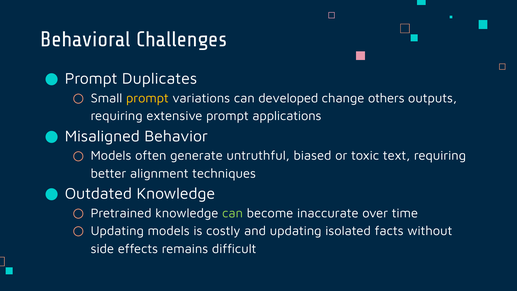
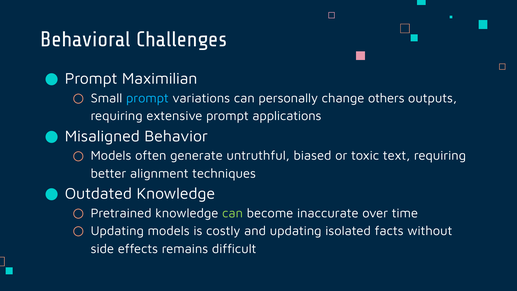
Duplicates: Duplicates -> Maximilian (160, 79)
prompt colour: yellow -> light blue (147, 98)
developed: developed -> personally (288, 98)
